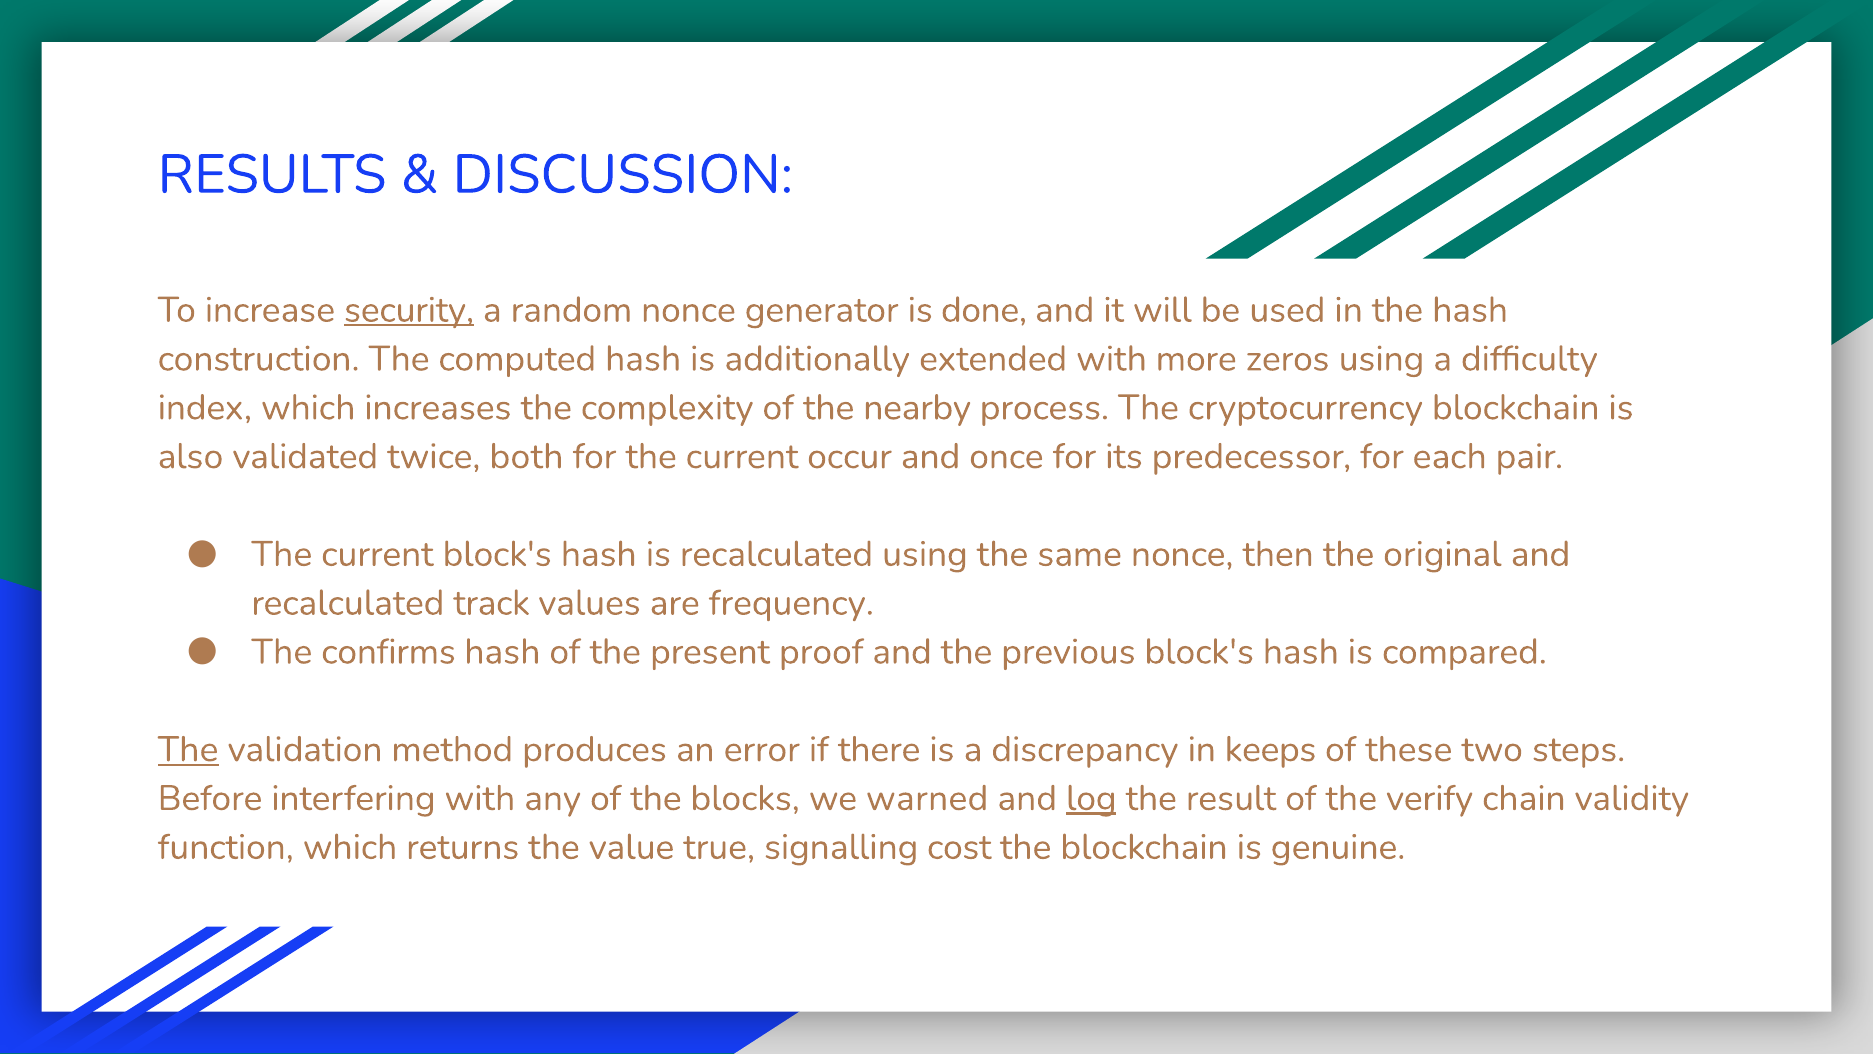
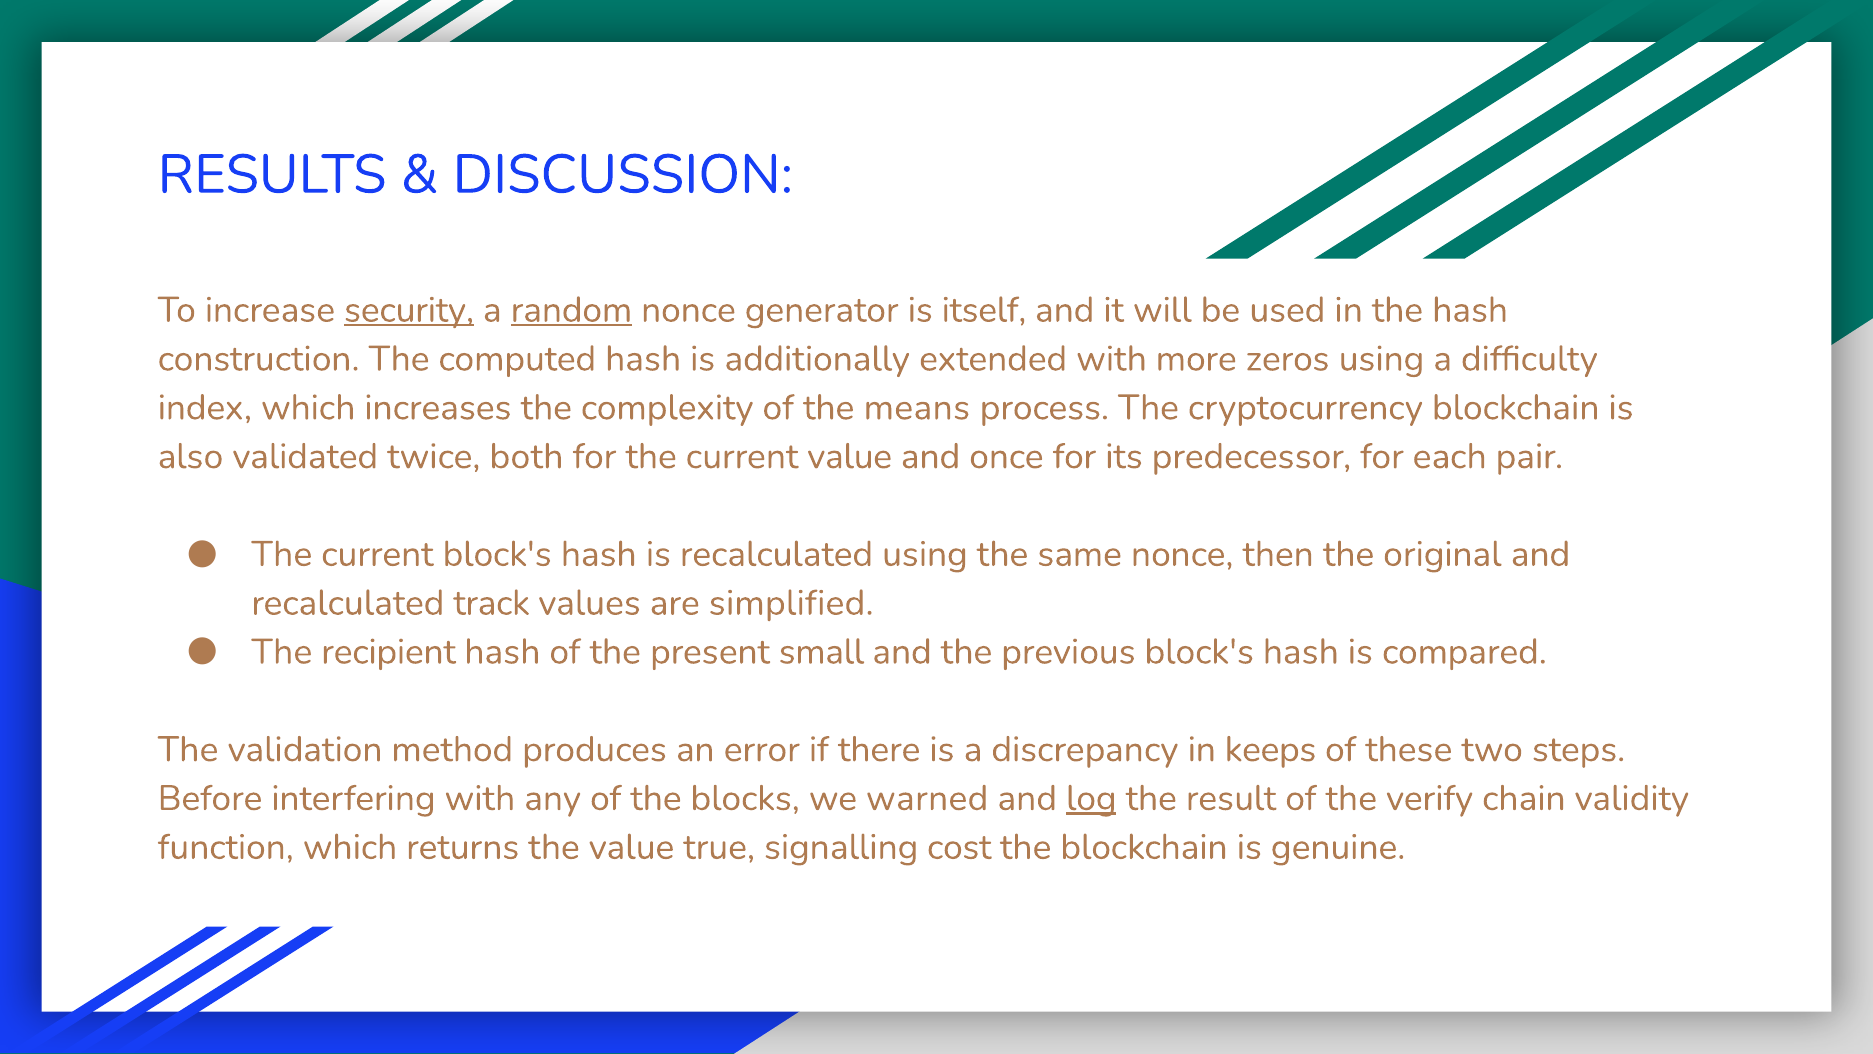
random underline: none -> present (571, 310)
done: done -> itself (984, 310)
nearby: nearby -> means (917, 407)
current occur: occur -> value (850, 456)
frequency: frequency -> simplified (791, 603)
confirms: confirms -> recipient (389, 652)
proof: proof -> small (821, 652)
The underline: present -> none (188, 749)
